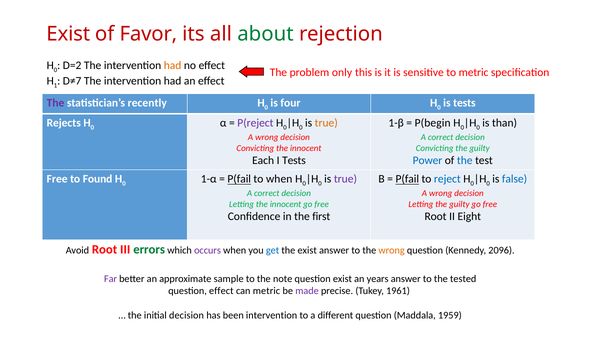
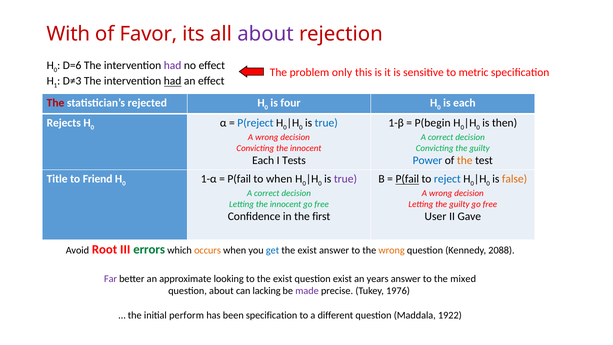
Exist: Exist -> With (68, 34)
about colour: green -> purple (265, 34)
D=2: D=2 -> D=6 (72, 65)
had colour: orange -> purple (173, 65)
D≠7: D≠7 -> D≠3 (72, 81)
had underline: none -> present (173, 81)
The colour: purple -> red (56, 103)
recently: recently -> rejected (147, 103)
is tests: tests -> each (464, 103)
P(reject colour: purple -> blue (255, 123)
true colour: orange -> blue (326, 123)
than: than -> then (505, 123)
the colour: blue -> orange (465, 160)
Free: Free -> Title (57, 179)
Found: Found -> Friend (98, 179)
P(fail underline: present -> none (239, 179)
false colour: blue -> orange (515, 179)
Root: Root -> User (436, 216)
Eight: Eight -> Gave (469, 216)
occurs colour: purple -> orange (208, 250)
2096: 2096 -> 2088 (501, 250)
sample: sample -> looking (229, 279)
to the note: note -> exist (283, 279)
tested: tested -> mixed (463, 279)
question effect: effect -> about (221, 291)
can metric: metric -> lacking (267, 291)
1961: 1961 -> 1976 (398, 291)
initial decision: decision -> perform (187, 315)
been intervention: intervention -> specification (272, 315)
1959: 1959 -> 1922 (450, 315)
